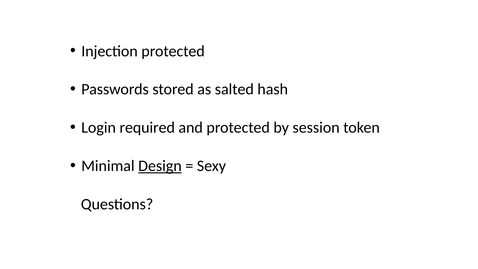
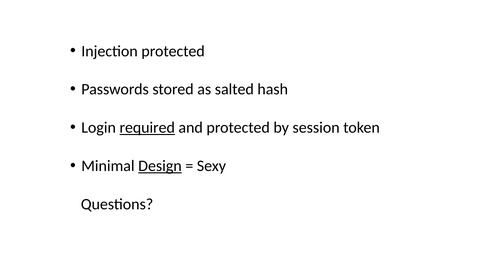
required underline: none -> present (147, 128)
